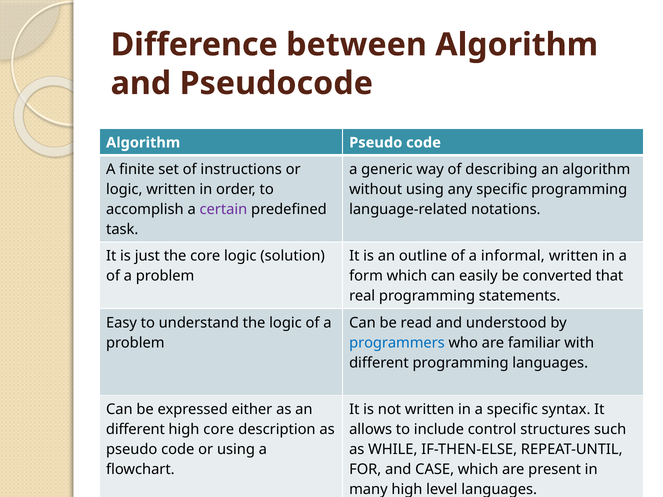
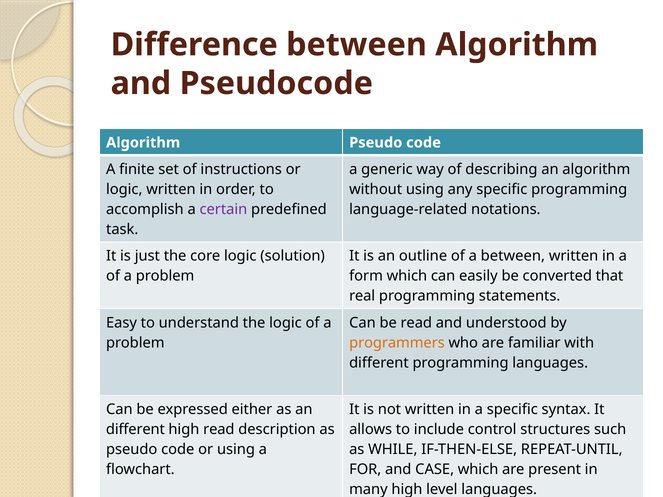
a informal: informal -> between (513, 256)
programmers colour: blue -> orange (397, 343)
high core: core -> read (219, 429)
